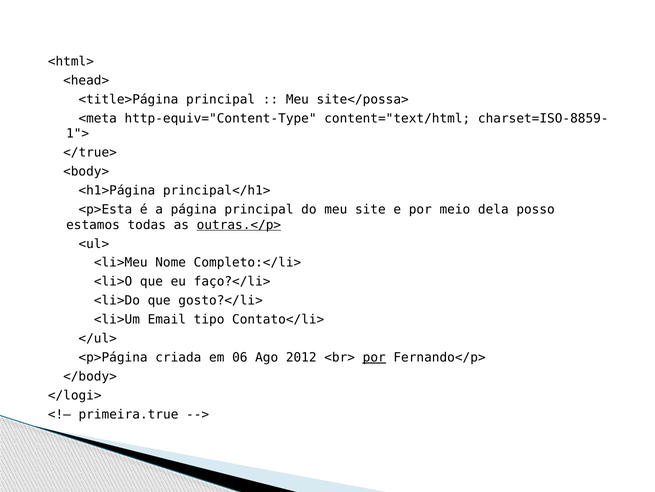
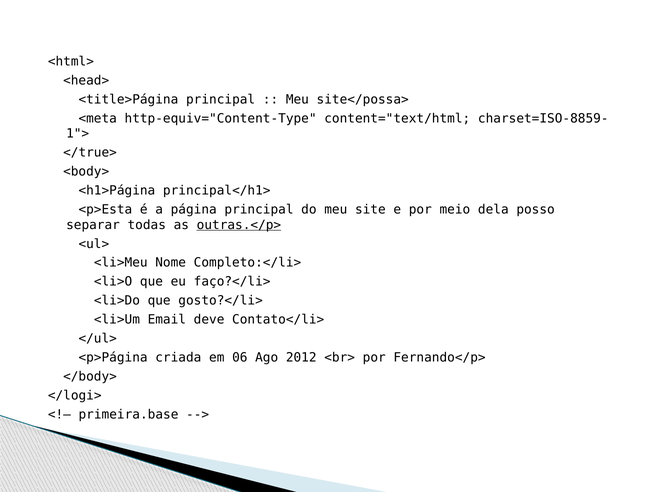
estamos: estamos -> separar (93, 225)
tipo: tipo -> deve (209, 319)
por underline: present -> none (374, 357)
primeira.true: primeira.true -> primeira.base (128, 414)
